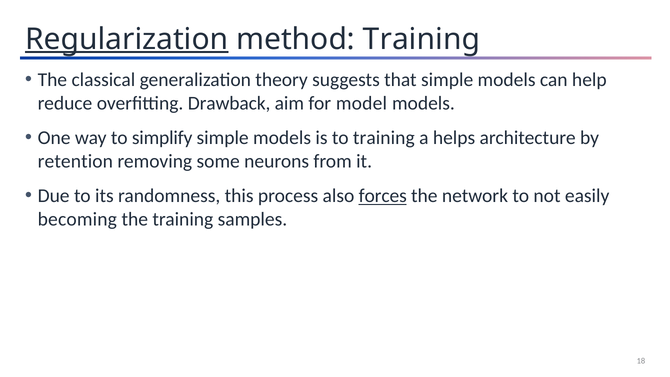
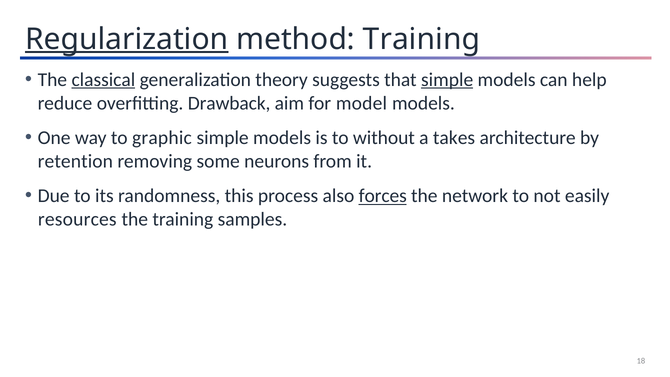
classical underline: none -> present (103, 80)
simple underline: none -> present (447, 80)
simplify: simplify -> graphic (162, 138)
to training: training -> without (384, 138)
helps: helps -> takes (454, 138)
becoming: becoming -> resources (77, 219)
